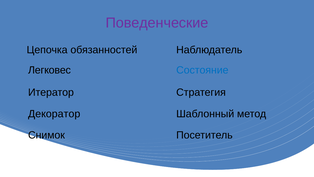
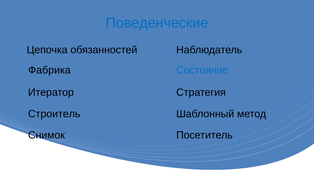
Поведенческие colour: purple -> blue (157, 23)
Легковес: Легковес -> Фабрика (49, 70)
Декоратор: Декоратор -> Строитель (54, 114)
